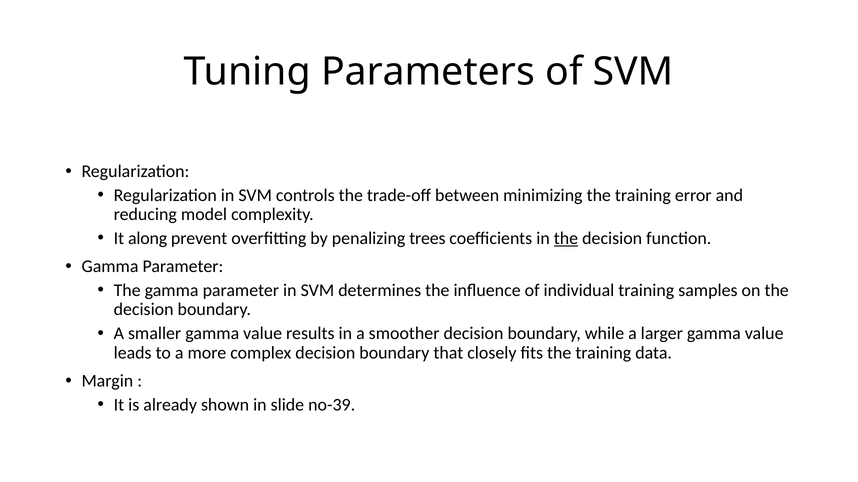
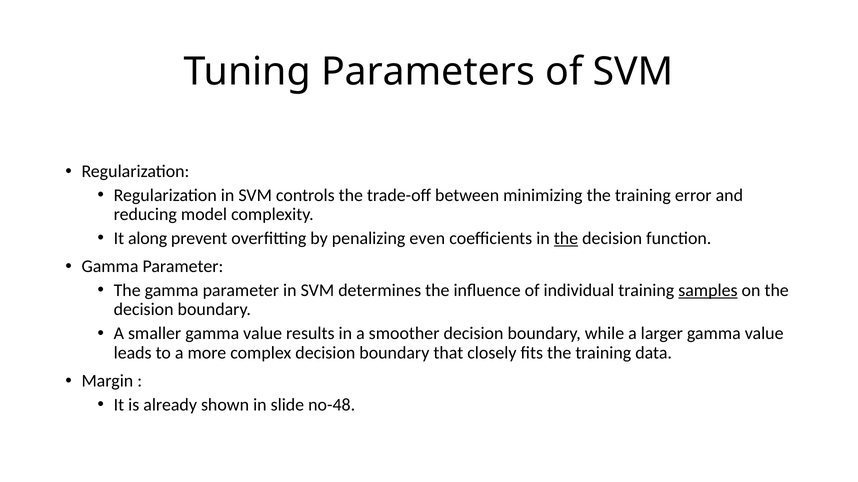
trees: trees -> even (427, 239)
samples underline: none -> present (708, 291)
no-39: no-39 -> no-48 (332, 405)
